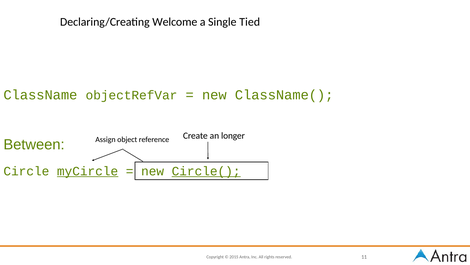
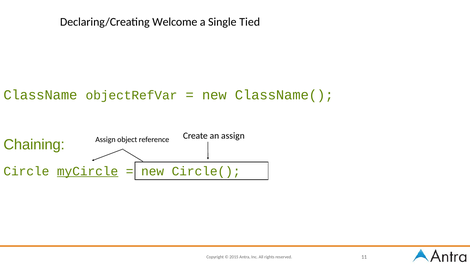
an longer: longer -> assign (233, 136)
Between: Between -> Chaining (34, 144)
Circle( underline: present -> none (206, 171)
